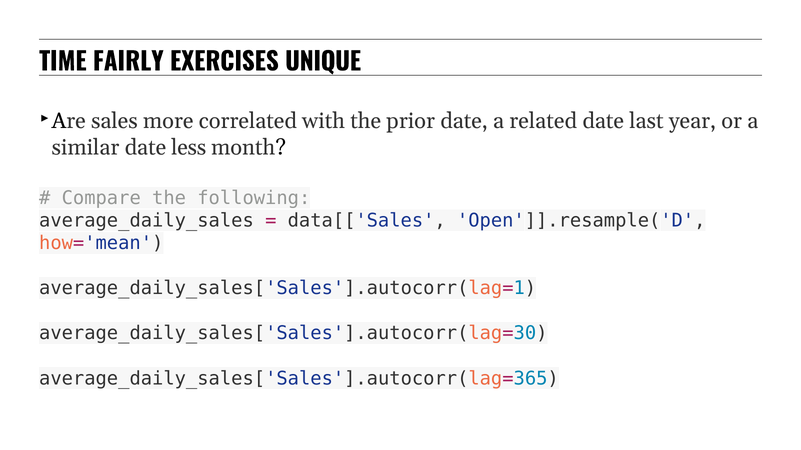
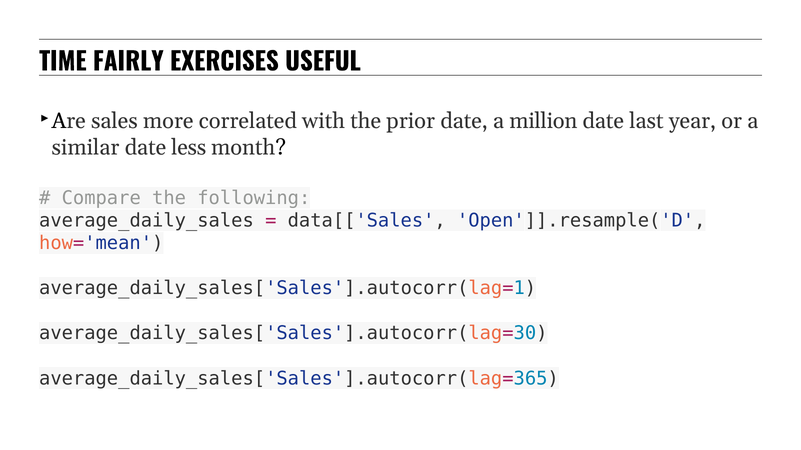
UNIQUE: UNIQUE -> USEFUL (323, 62)
related: related -> million (543, 121)
